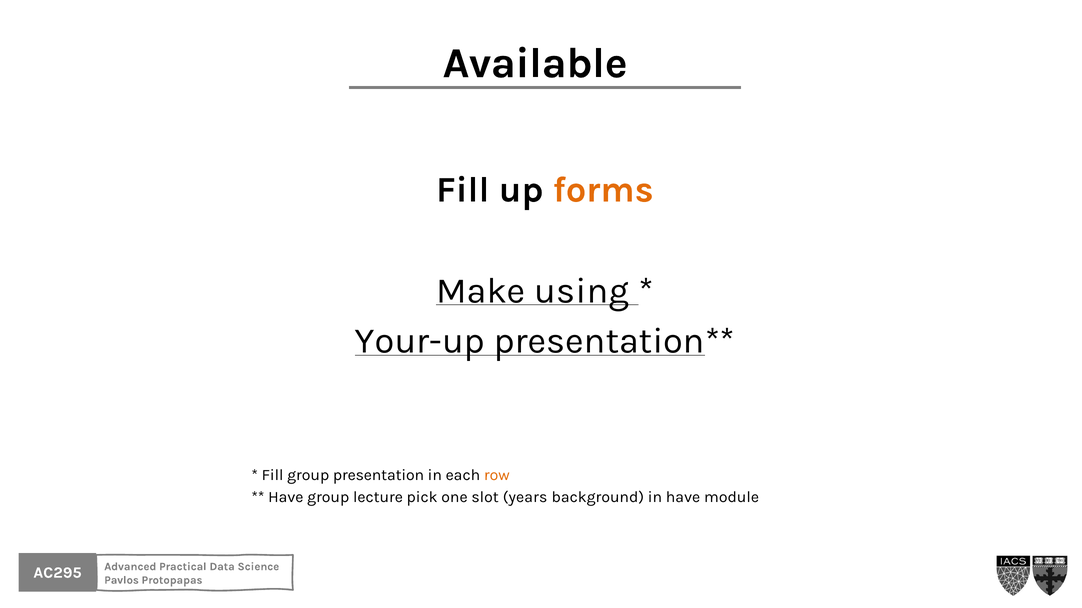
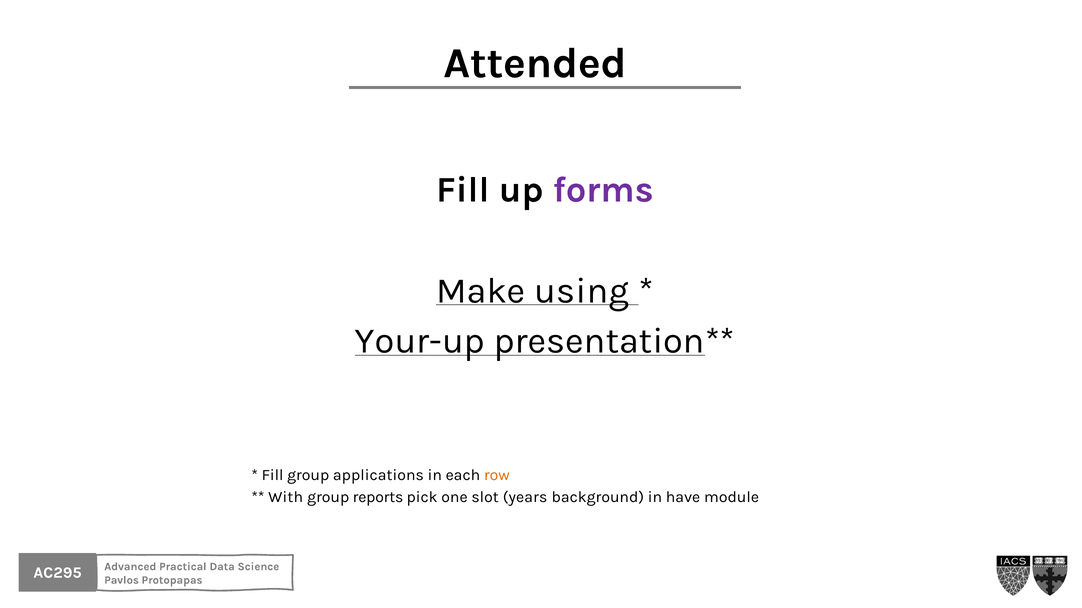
Available: Available -> Attended (535, 63)
forms colour: orange -> purple (603, 190)
presentation: presentation -> applications (378, 475)
Have: Have -> With (286, 498)
lecture: lecture -> reports (378, 498)
